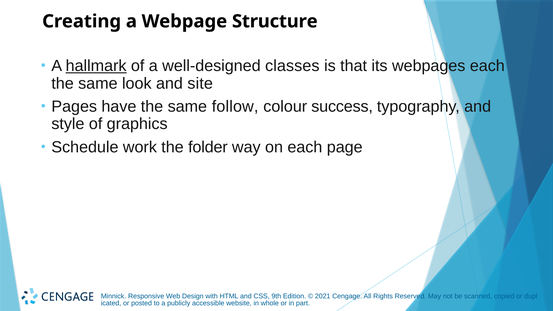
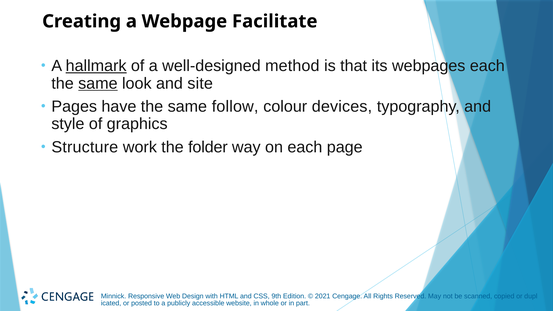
Structure: Structure -> Facilitate (275, 21)
classes: classes -> method (292, 66)
same underline: none -> present (98, 83)
success: success -> devices (342, 107)
Schedule: Schedule -> Structure (85, 147)
